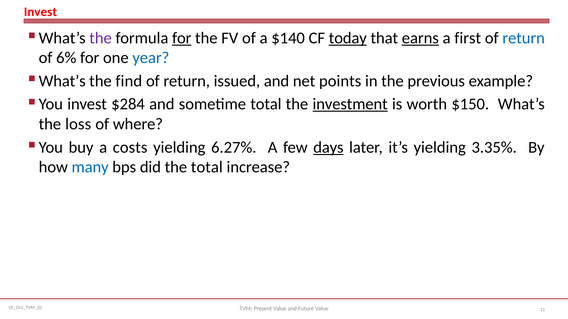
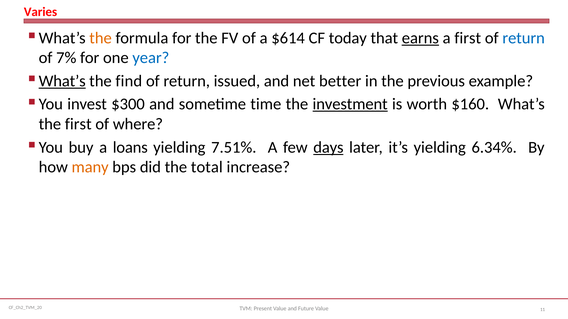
Invest: Invest -> Varies (40, 12)
the colour: purple -> orange (101, 38)
for underline: present -> none (182, 38)
$140: $140 -> $614 (288, 38)
today underline: present -> none (348, 38)
6%: 6% -> 7% (66, 58)
What’s underline: none -> present (62, 81)
points: points -> better (340, 81)
$284: $284 -> $300 (128, 104)
sometime total: total -> time (266, 104)
$150: $150 -> $160 (470, 104)
the loss: loss -> first (78, 124)
costs: costs -> loans (130, 147)
6.27%: 6.27% -> 7.51% (234, 147)
3.35%: 3.35% -> 6.34% (494, 147)
many colour: blue -> orange (90, 167)
